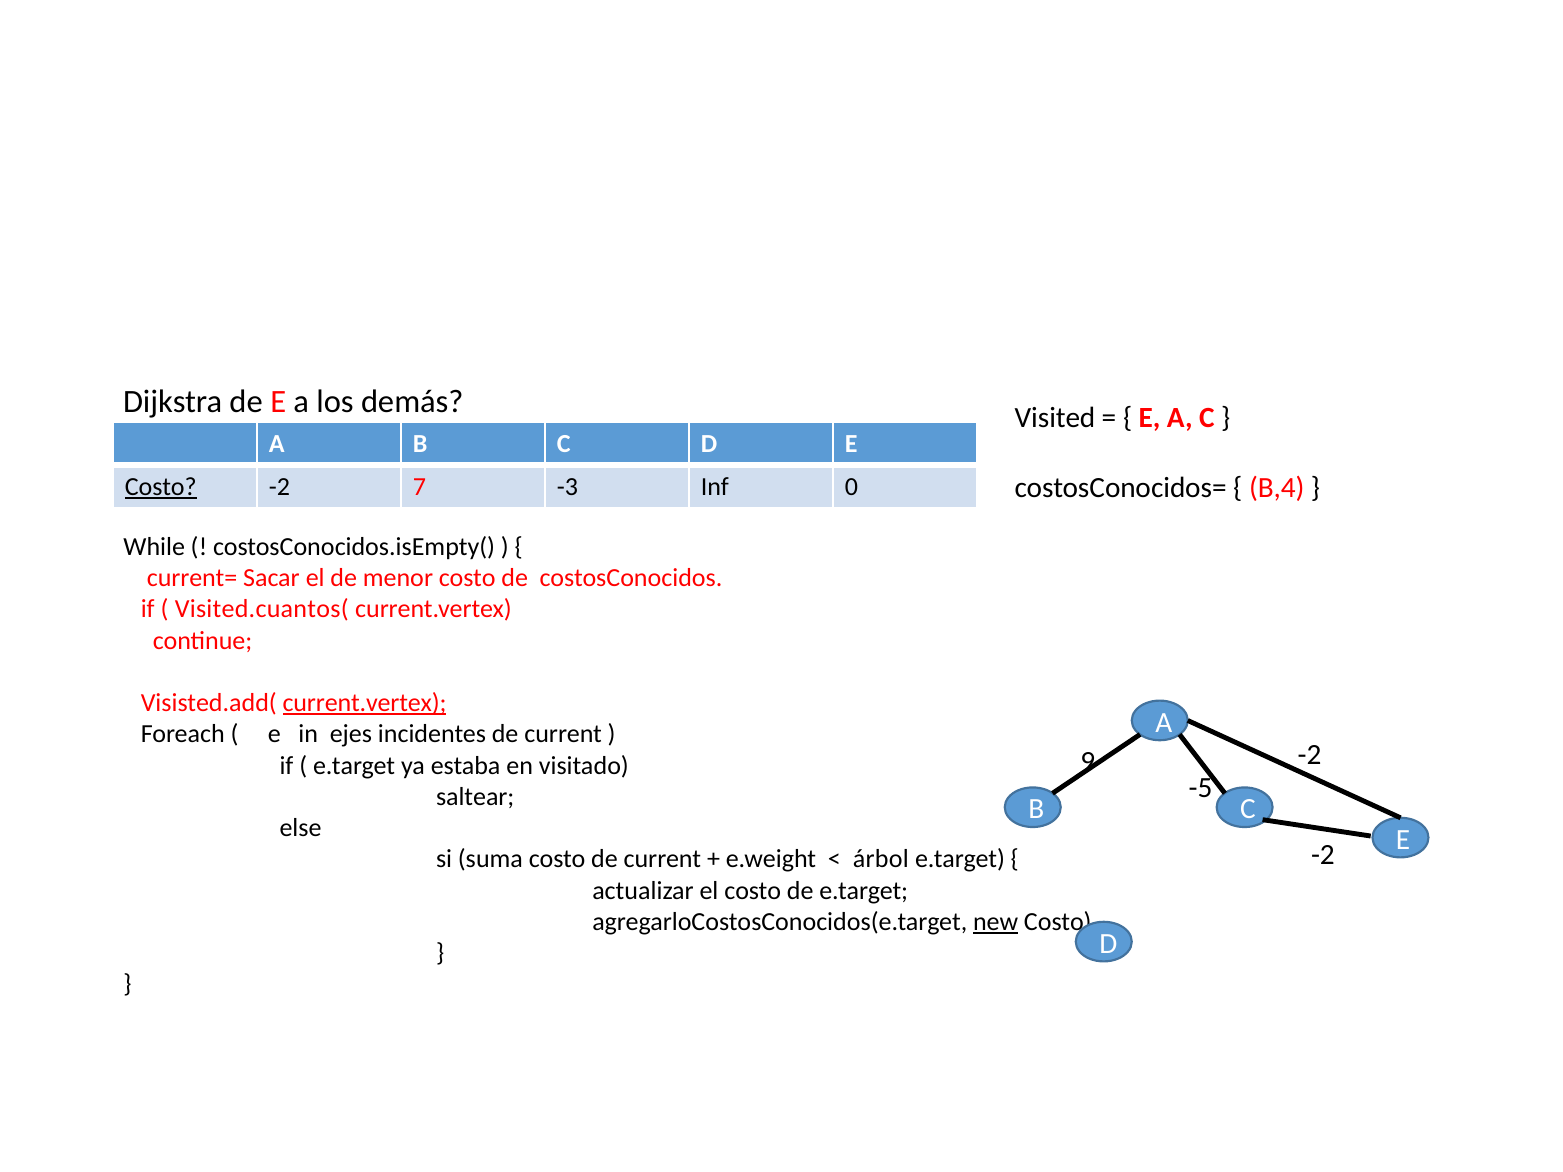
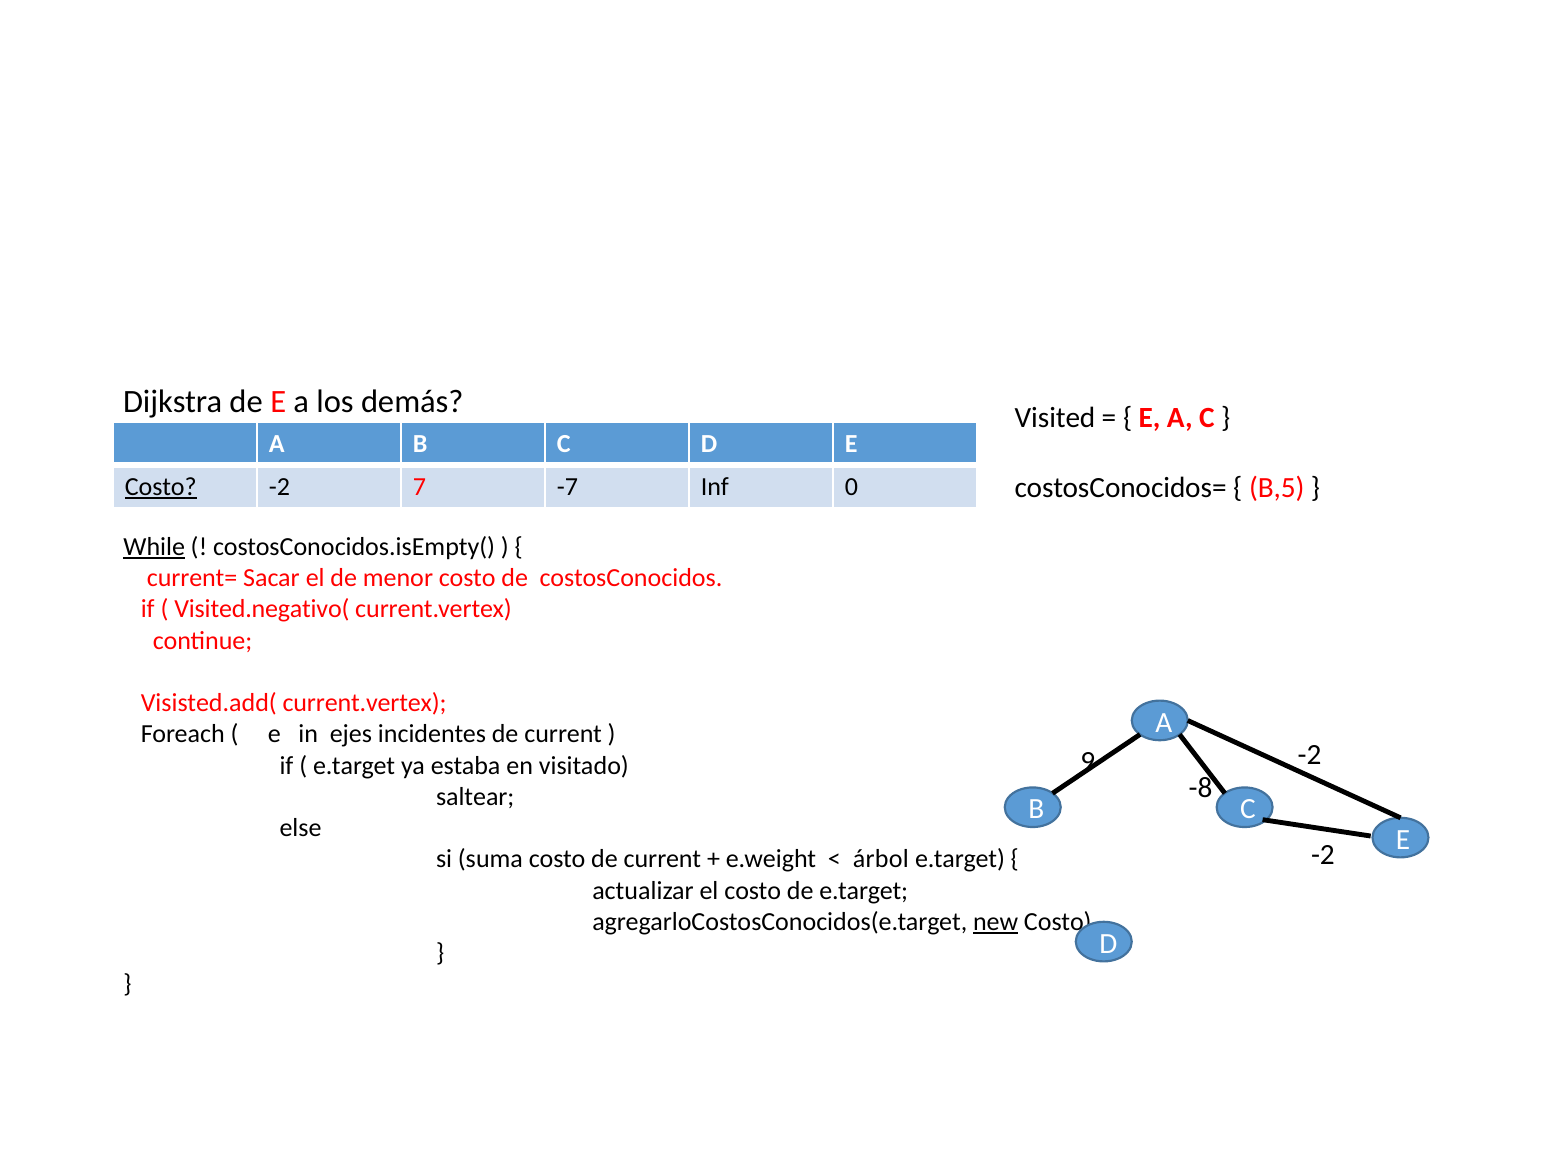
B,4: B,4 -> B,5 (1277, 488)
-3: -3 -> -7 (567, 487)
While underline: none -> present (154, 547)
Visited.cuantos(: Visited.cuantos( -> Visited.negativo( (262, 609)
current.vertex underline: present -> none (365, 703)
-5: -5 -> -8 (1201, 788)
